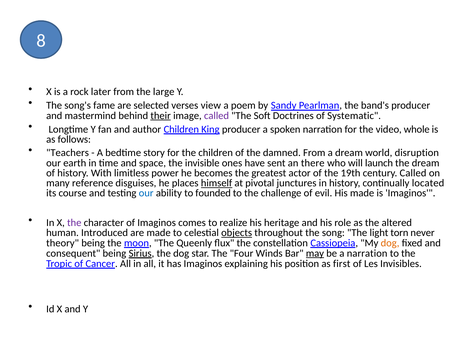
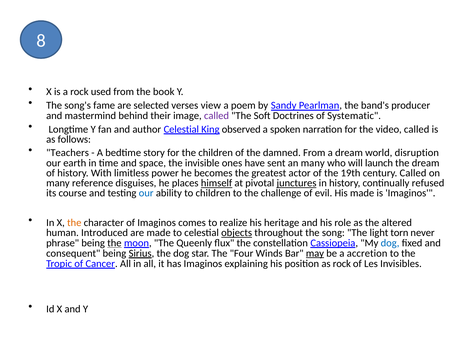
later: later -> used (101, 92)
large: large -> book (164, 92)
their underline: present -> none (161, 116)
author Children: Children -> Celestial (181, 129)
King producer: producer -> observed (241, 129)
video whole: whole -> called (417, 129)
an there: there -> many (313, 163)
junctures underline: none -> present (297, 183)
located: located -> refused (428, 183)
to founded: founded -> children (213, 193)
the colour: purple -> orange (74, 223)
theory: theory -> phrase (63, 243)
the underline: none -> present (114, 243)
dog colour: orange -> blue (390, 243)
a narration: narration -> accretion (367, 254)
as first: first -> rock (342, 264)
